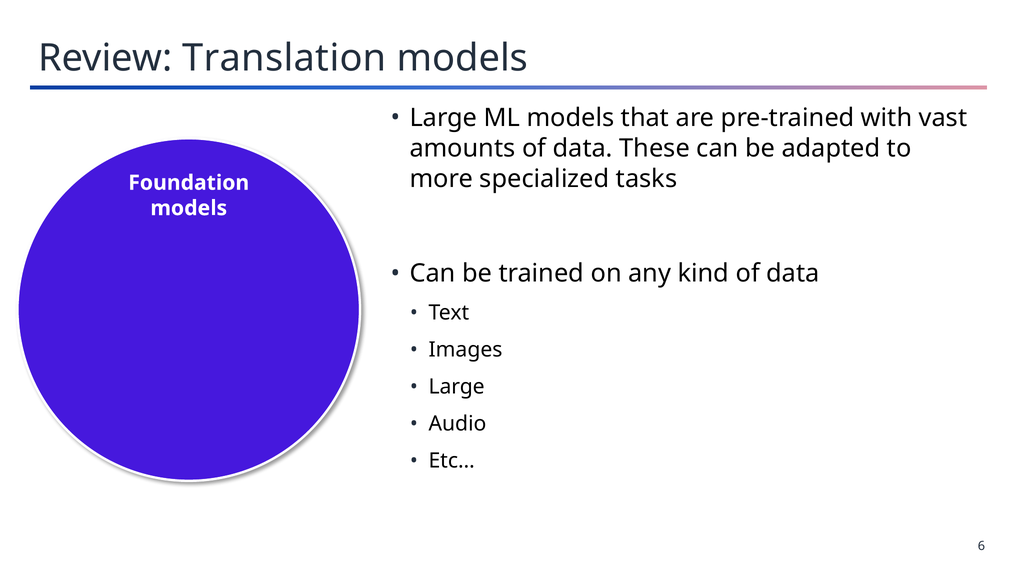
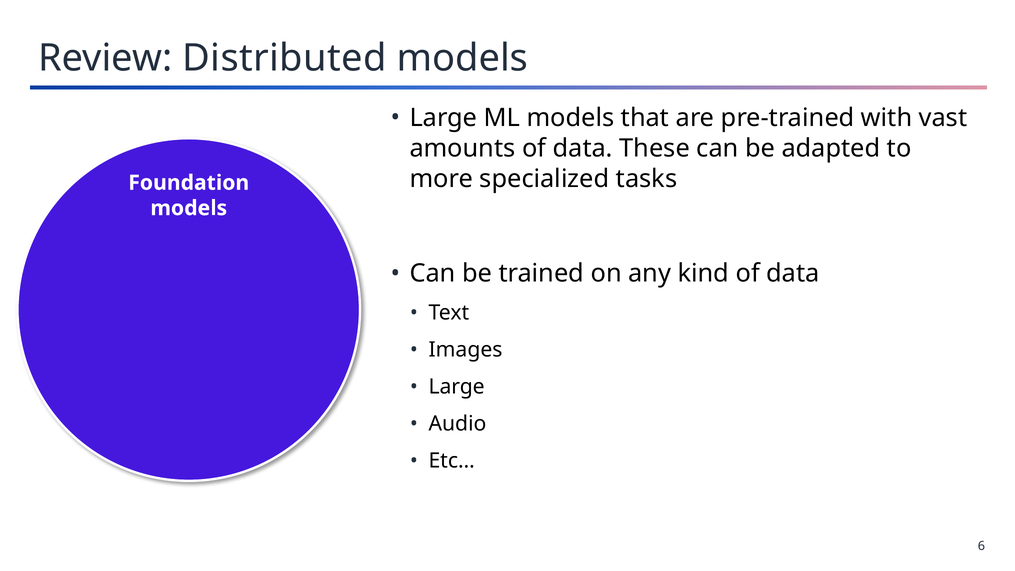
Translation: Translation -> Distributed (284, 58)
